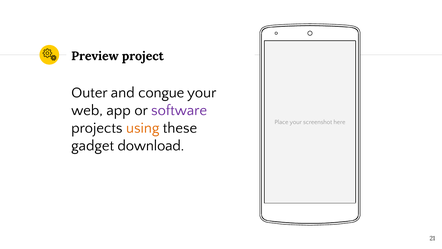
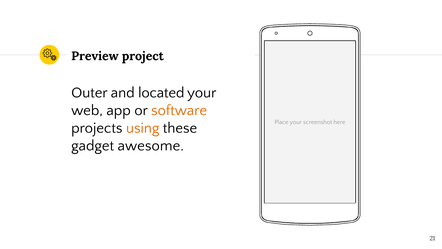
congue: congue -> located (161, 92)
software colour: purple -> orange (179, 110)
download: download -> awesome (151, 145)
